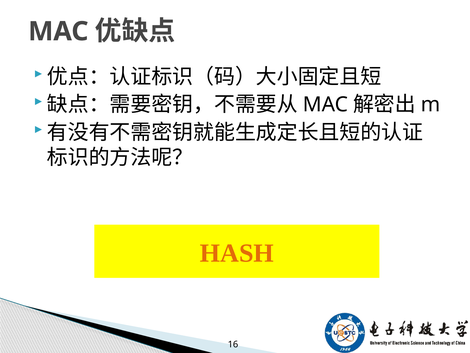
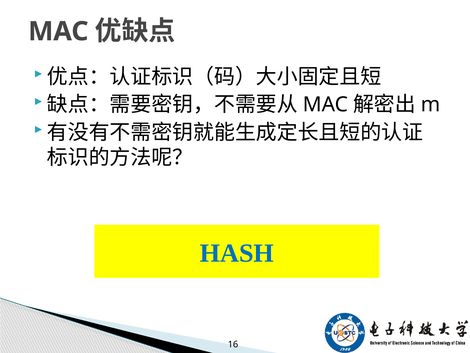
HASH colour: orange -> blue (237, 253)
